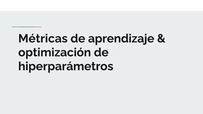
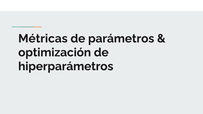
aprendizaje: aprendizaje -> parámetros (121, 39)
